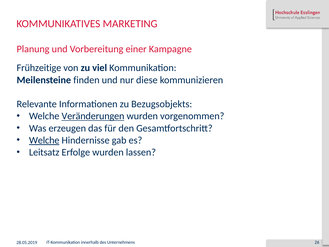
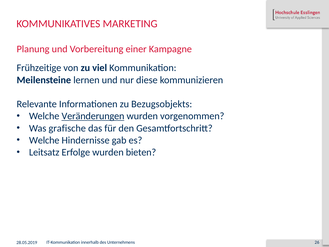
finden: finden -> lernen (86, 80)
erzeugen: erzeugen -> grafische (67, 128)
Welche underline: present -> none (44, 140)
lassen: lassen -> bieten (141, 152)
